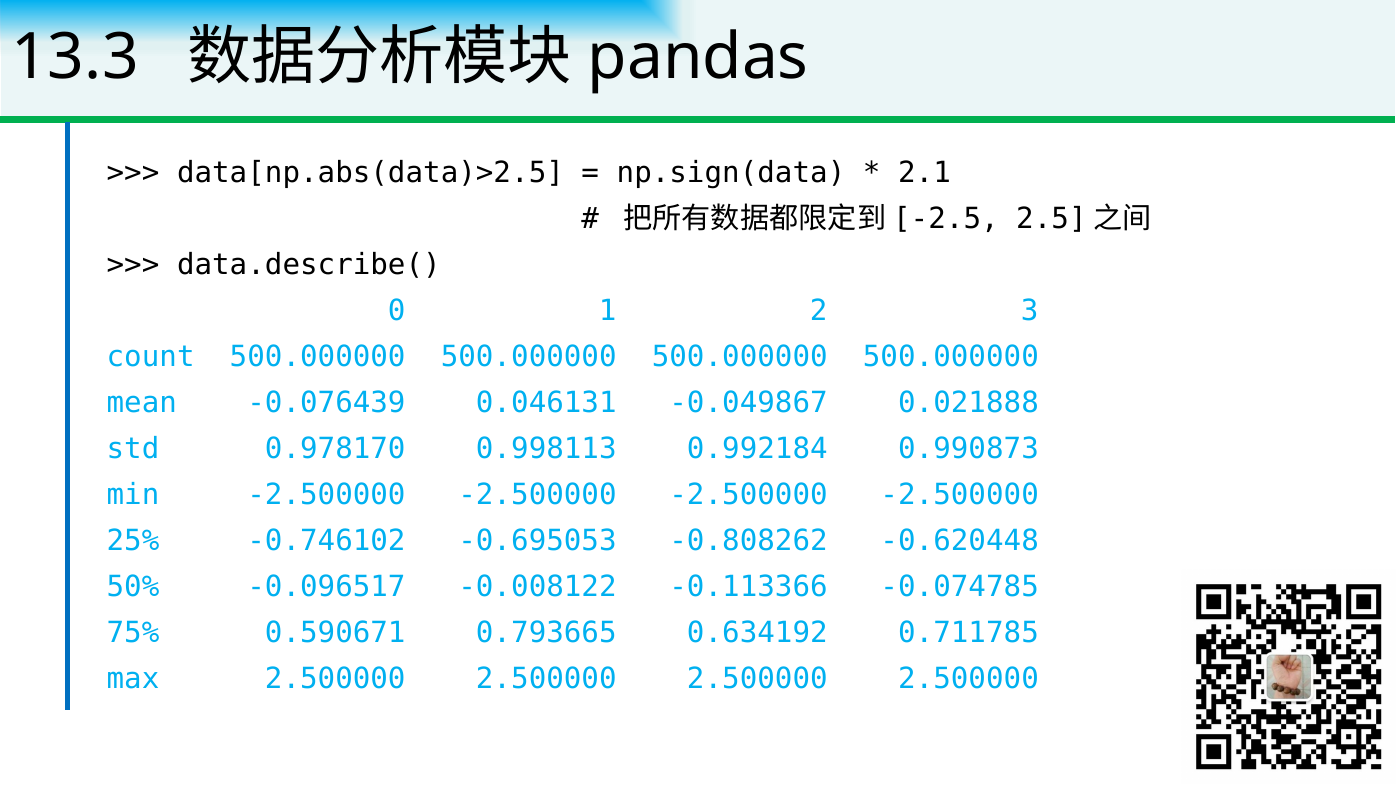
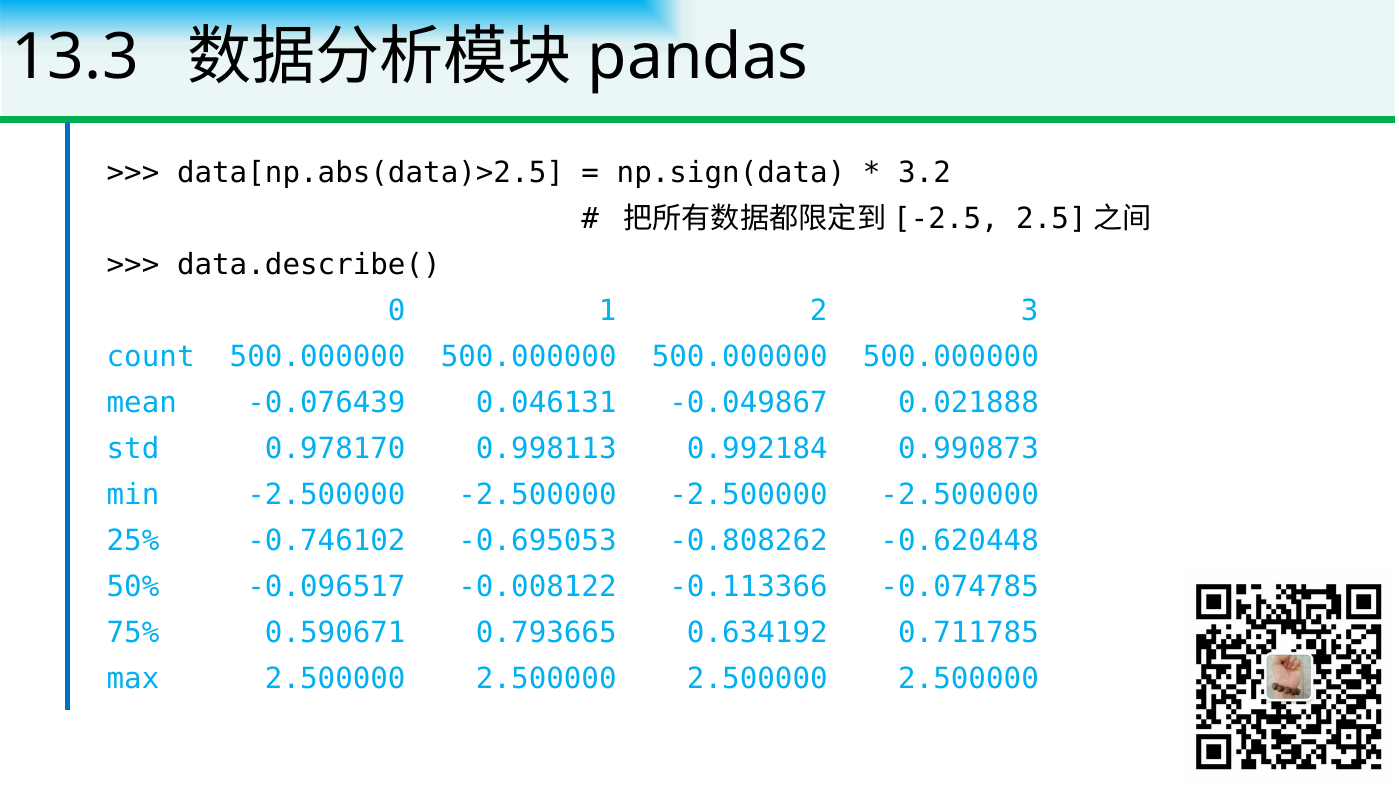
2.1: 2.1 -> 3.2 (924, 172)
